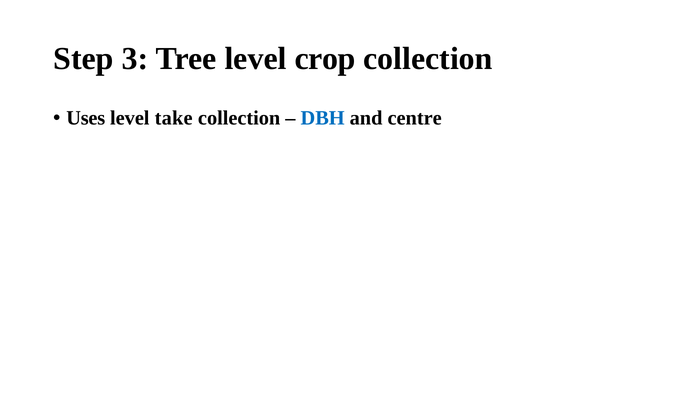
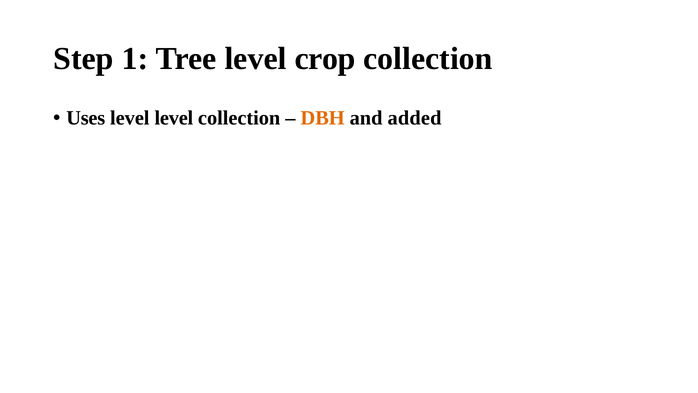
3: 3 -> 1 (135, 59)
level take: take -> level (174, 118)
DBH colour: blue -> orange (323, 118)
centre: centre -> added (415, 118)
